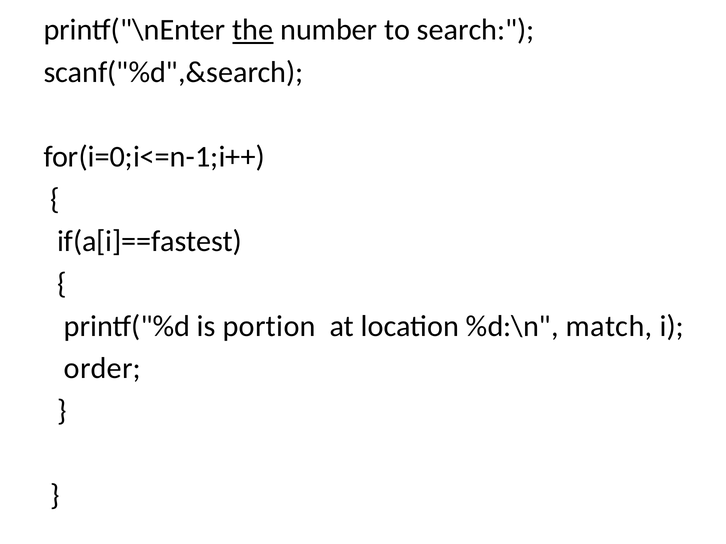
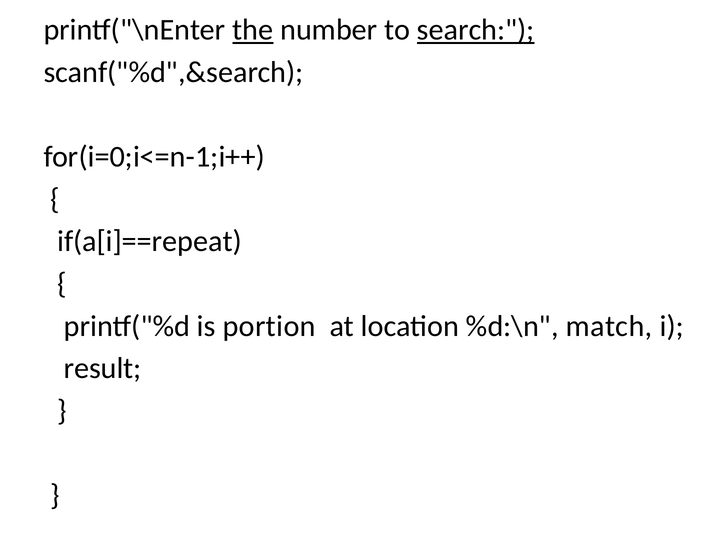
search underline: none -> present (476, 30)
if(a[i]==fastest: if(a[i]==fastest -> if(a[i]==repeat (149, 242)
order: order -> result (103, 369)
